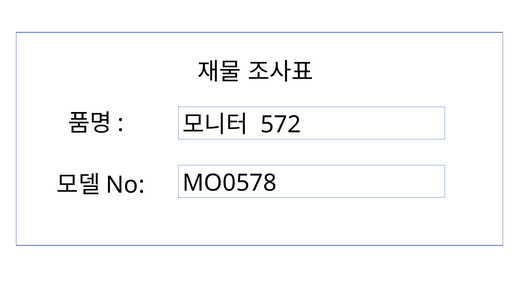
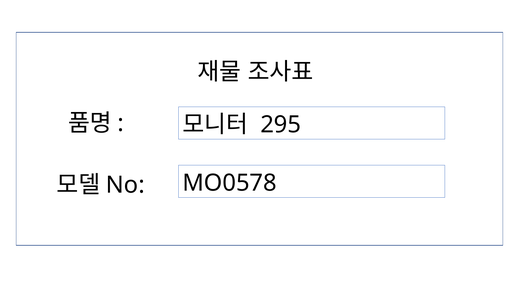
572: 572 -> 295 (281, 124)
